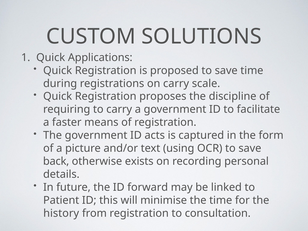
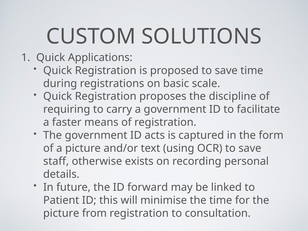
on carry: carry -> basic (176, 83)
back: back -> staff (56, 161)
history: history -> picture (61, 213)
